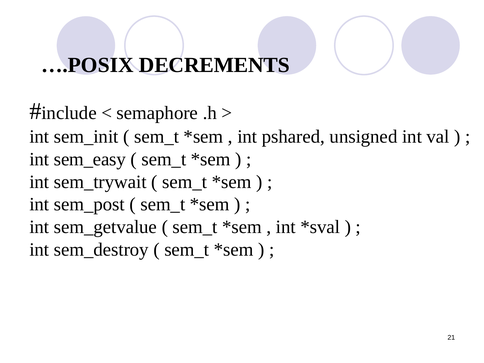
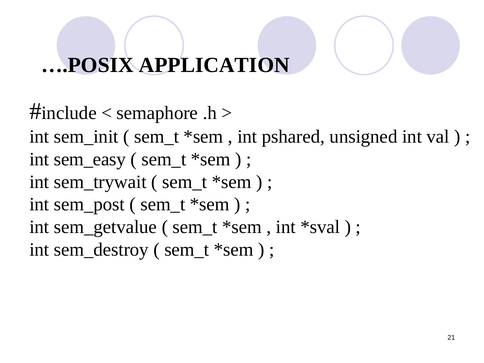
DECREMENTS: DECREMENTS -> APPLICATION (214, 65)
